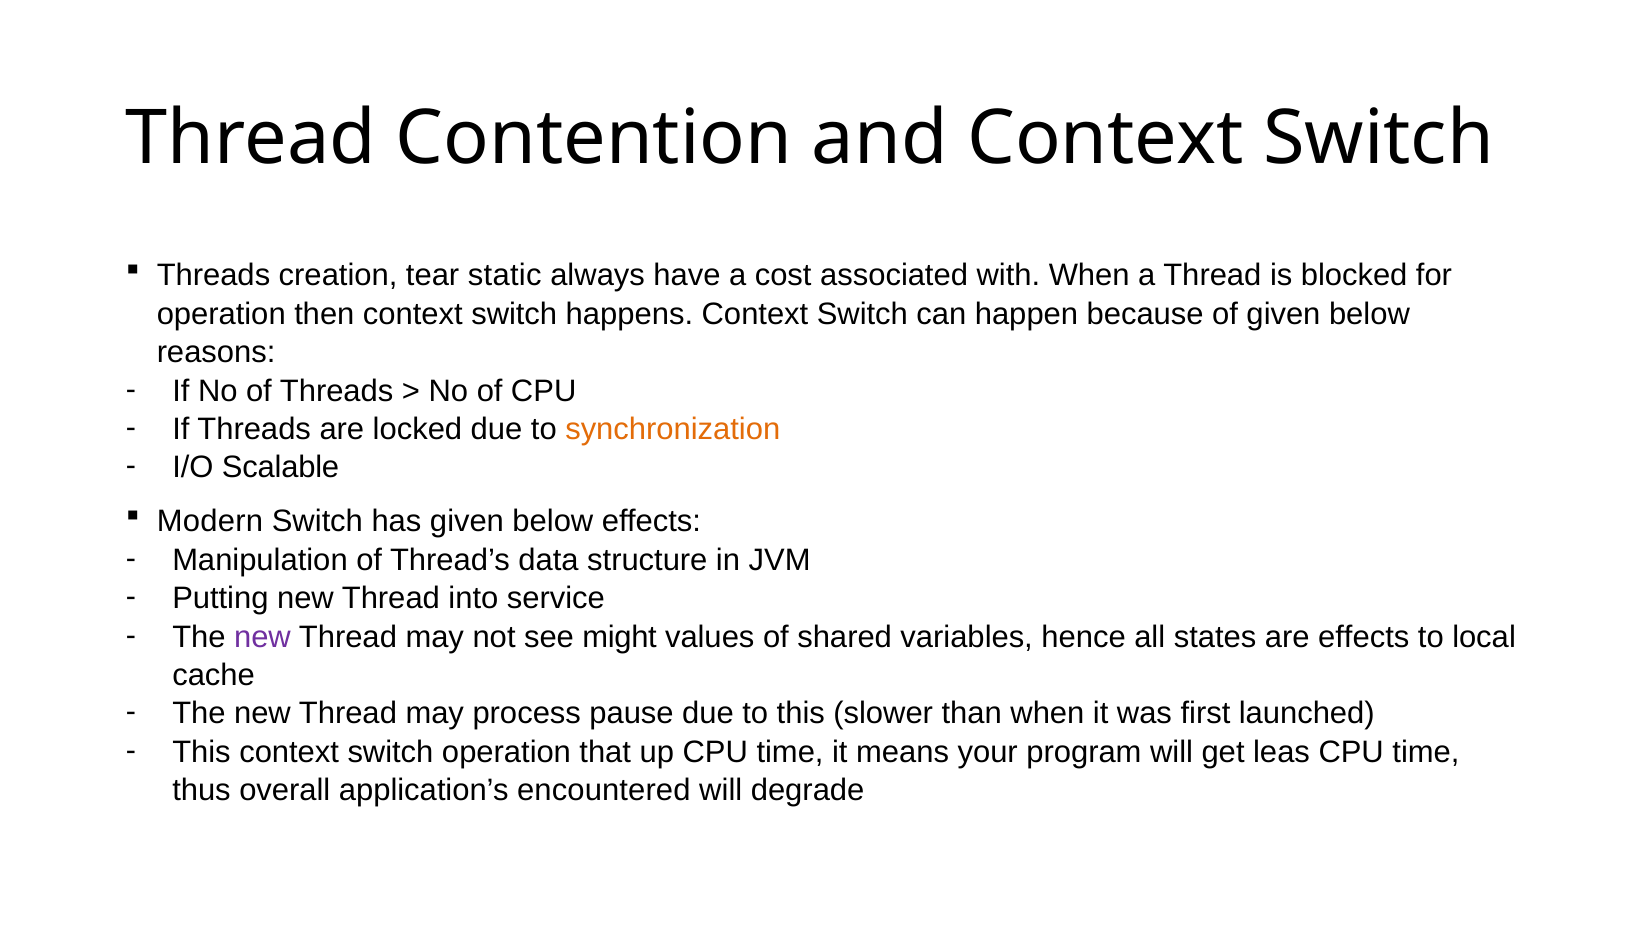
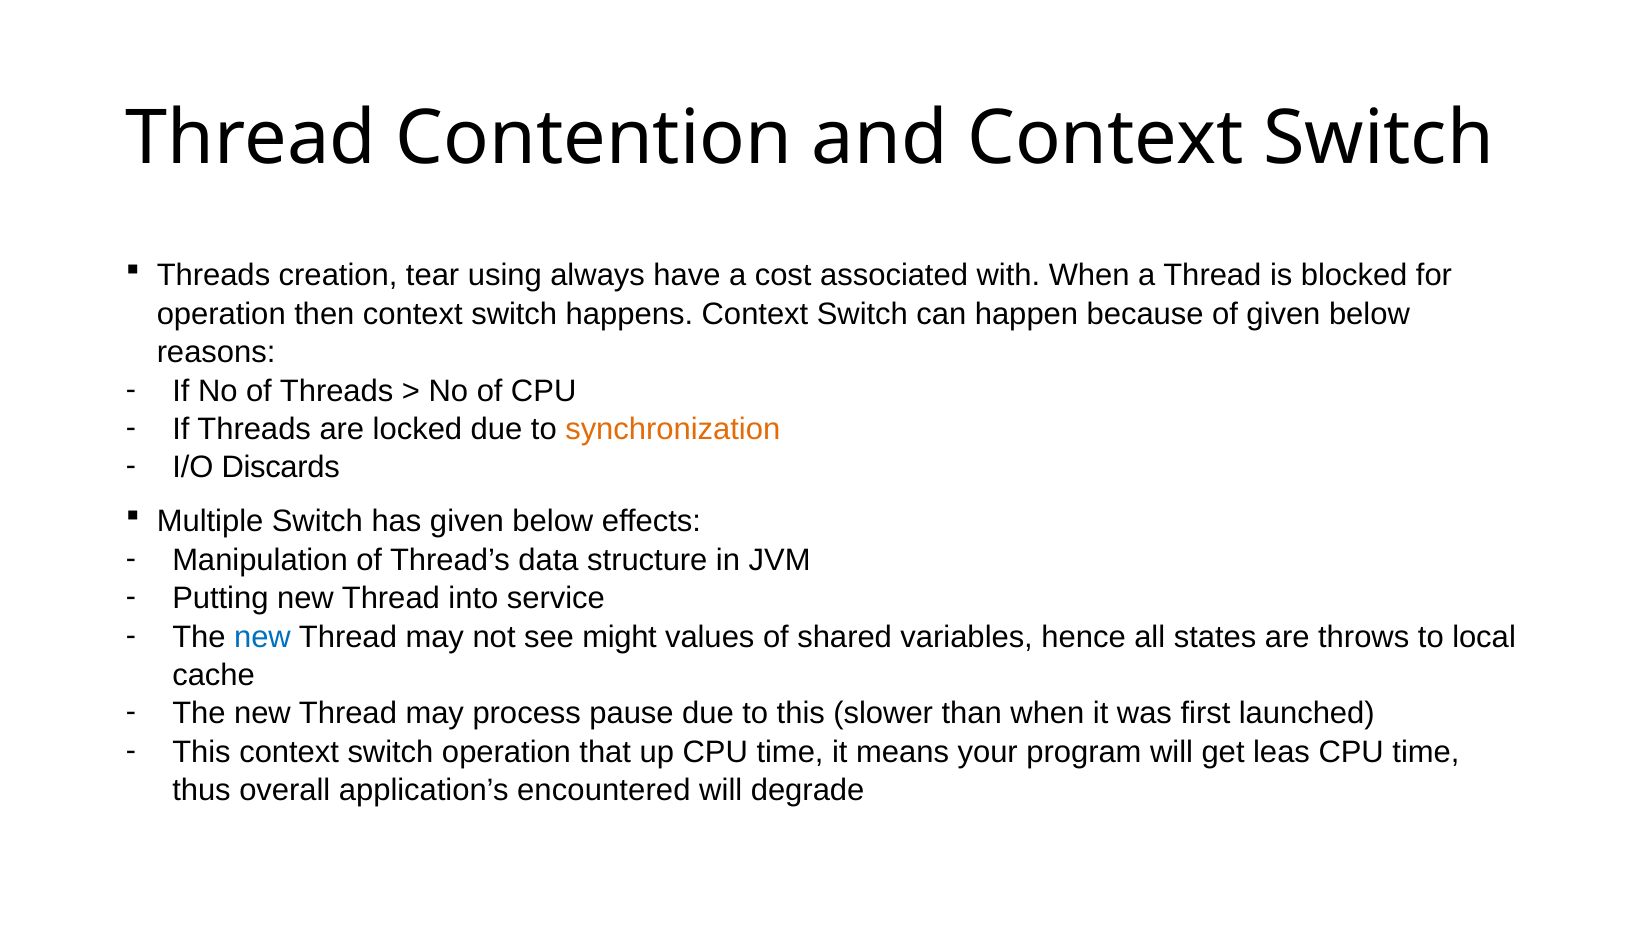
static: static -> using (505, 275)
Scalable: Scalable -> Discards (281, 467)
Modern: Modern -> Multiple (210, 521)
new colour: purple -> blue (263, 637)
are effects: effects -> throws (1364, 637)
